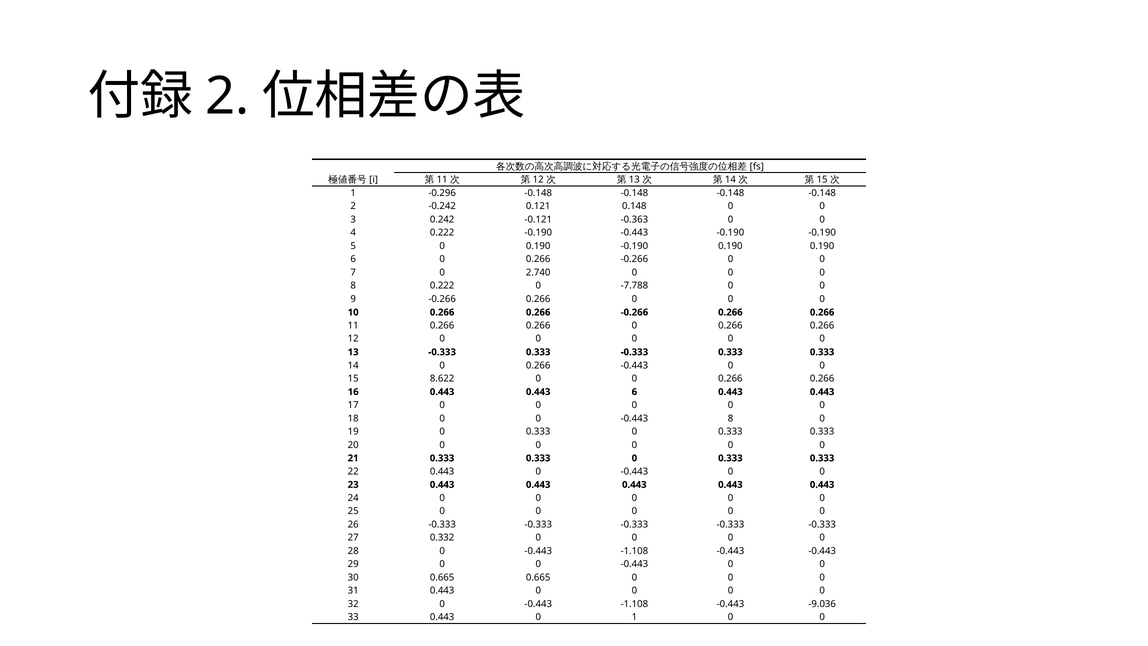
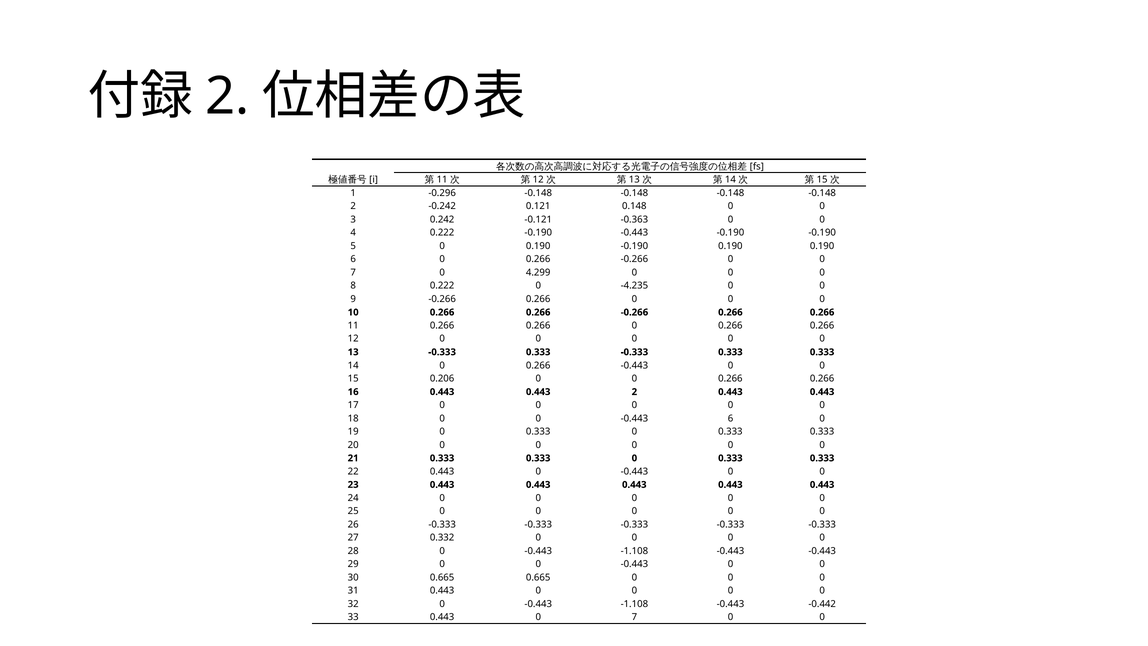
2.740: 2.740 -> 4.299 (538, 272)
-7.788: -7.788 -> -4.235 (634, 286)
8.622: 8.622 -> 0.206 (442, 378)
0.443 6: 6 -> 2 (634, 392)
-0.443 8: 8 -> 6 (731, 418)
-9.036: -9.036 -> -0.442 (822, 604)
0.443 0 1: 1 -> 7 (634, 617)
